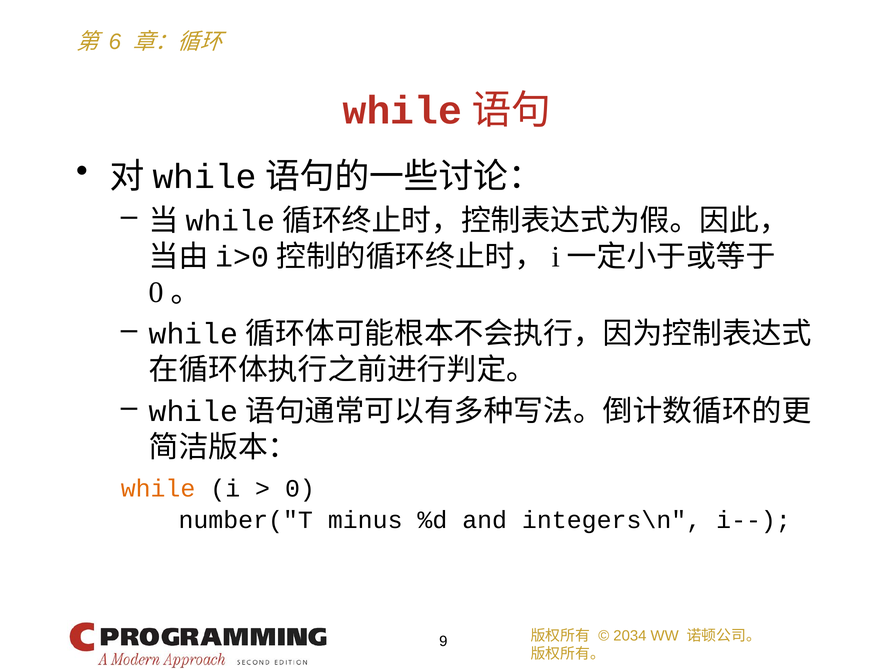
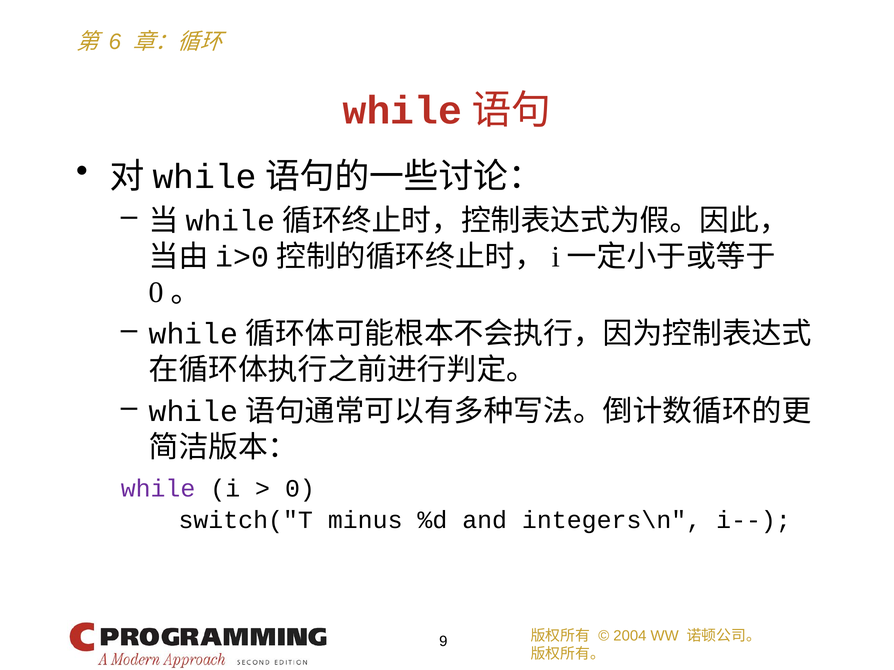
while colour: orange -> purple (158, 489)
number("T: number("T -> switch("T (246, 520)
2034: 2034 -> 2004 (630, 636)
